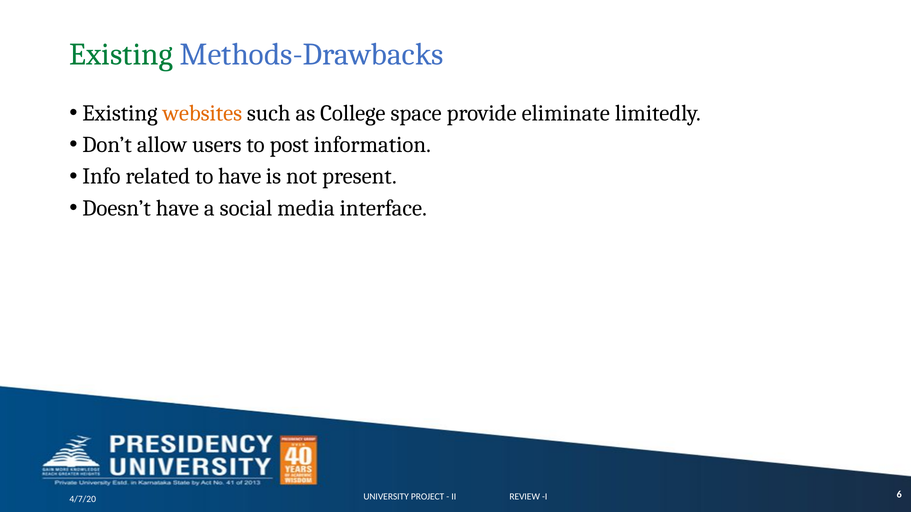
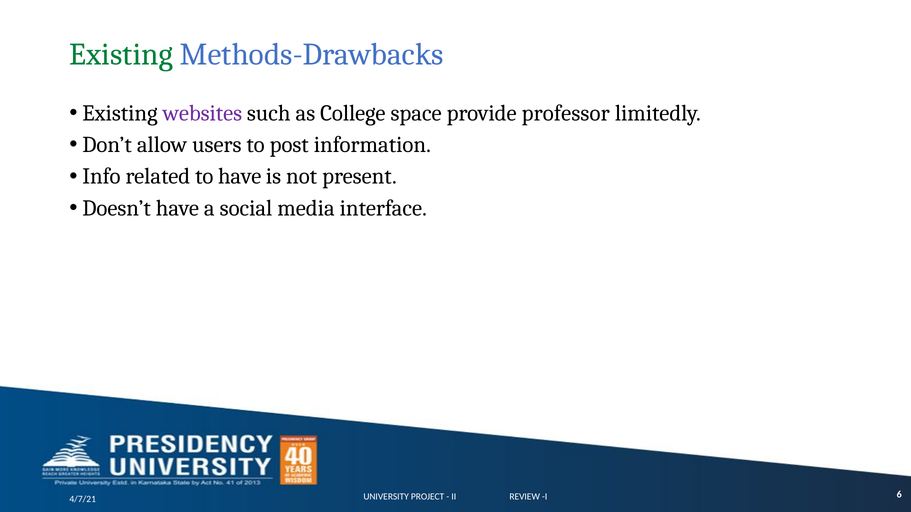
websites colour: orange -> purple (202, 113)
eliminate: eliminate -> professor (566, 113)
4/7/20: 4/7/20 -> 4/7/21 (83, 499)
